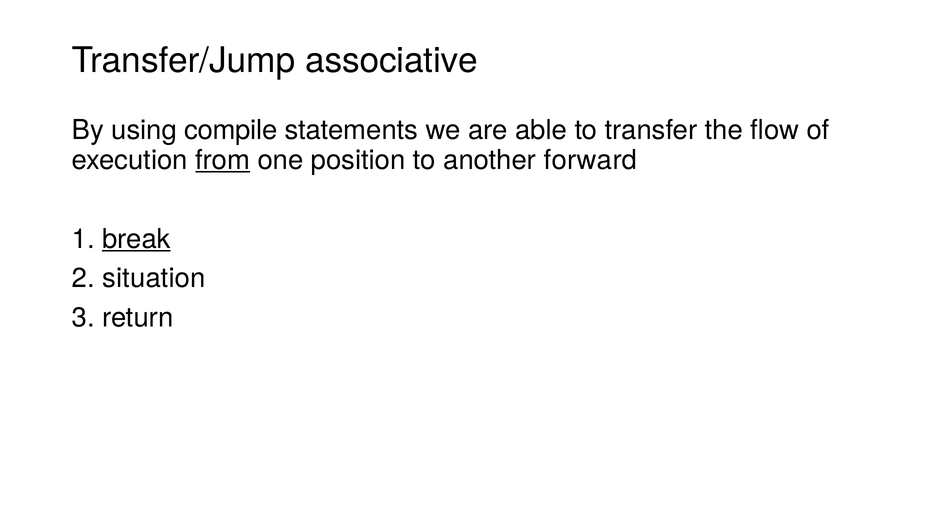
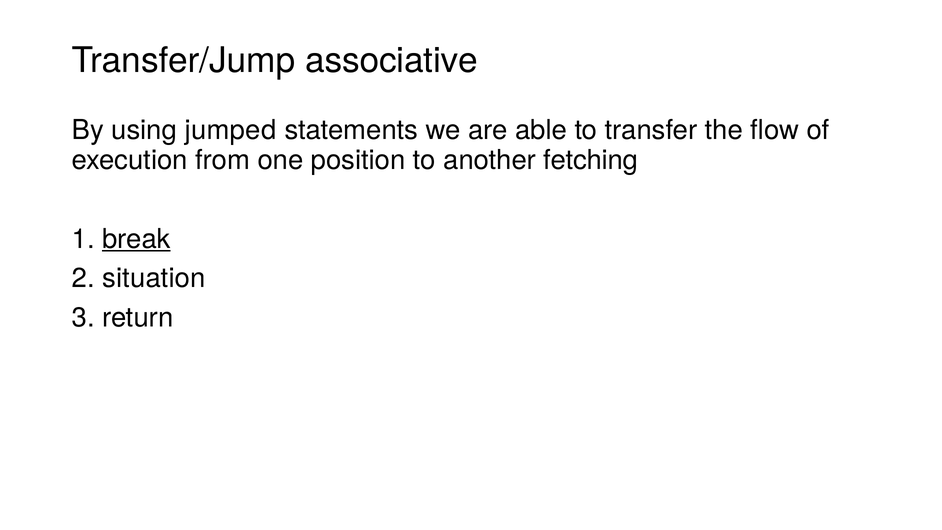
compile: compile -> jumped (231, 130)
from underline: present -> none (223, 160)
forward: forward -> fetching (591, 160)
